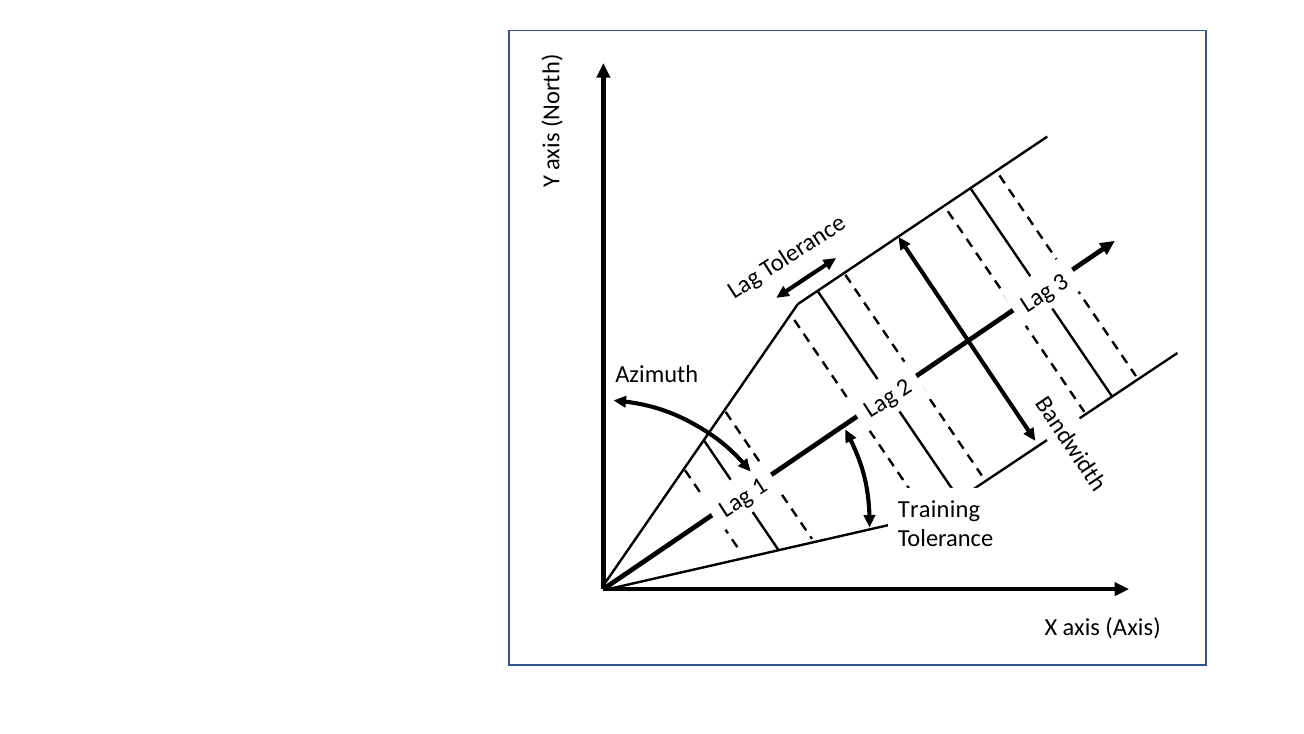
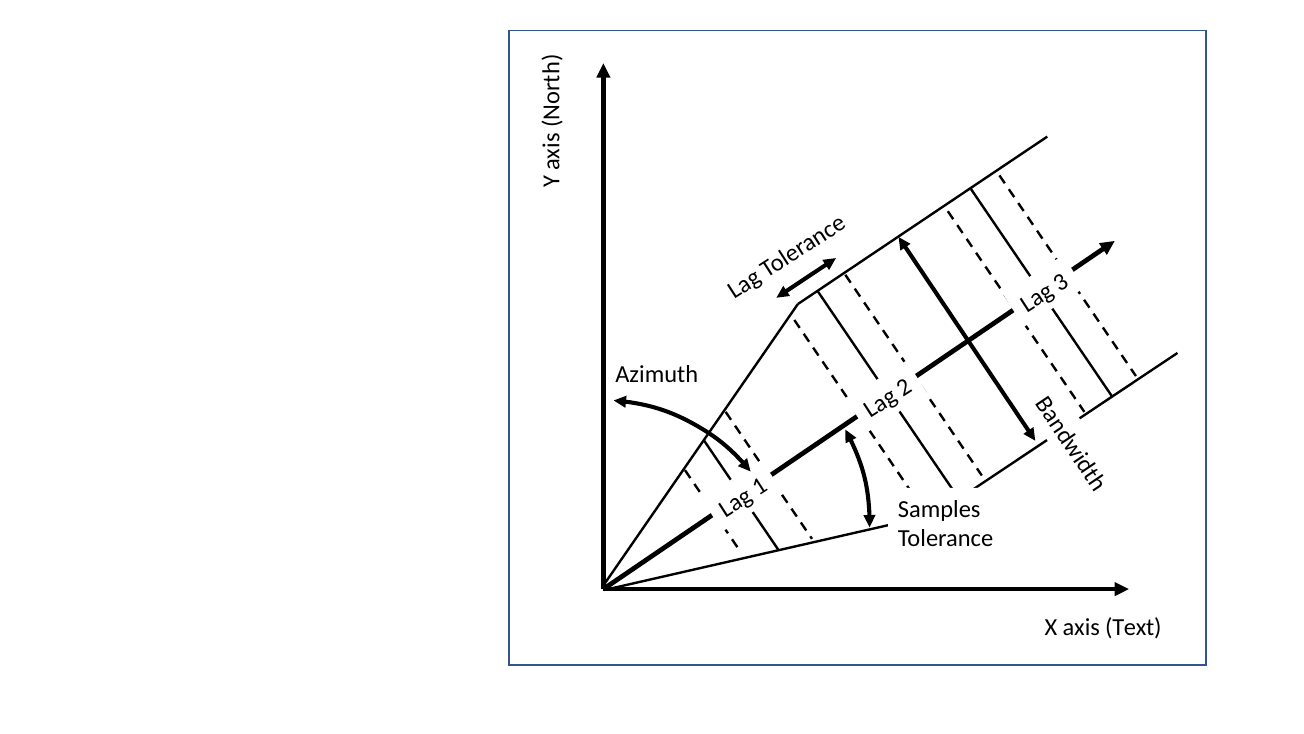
Training: Training -> Samples (939, 509)
axis Axis: Axis -> Text (1133, 627)
